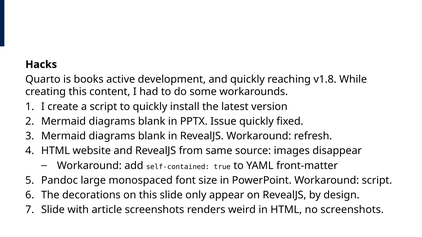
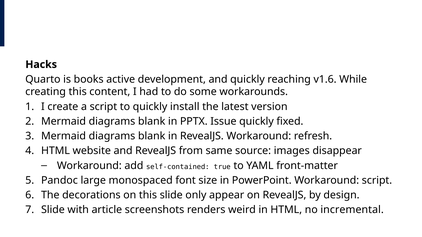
v1.8: v1.8 -> v1.6 (325, 79)
no screenshots: screenshots -> incremental (352, 210)
